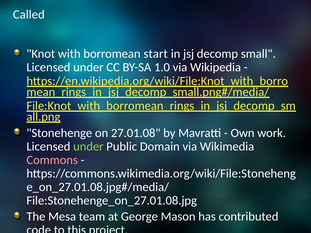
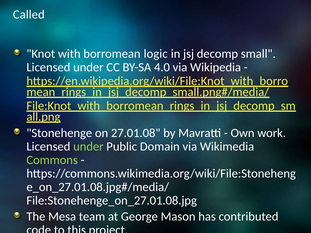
start: start -> logic (156, 54)
1.0: 1.0 -> 4.0 (162, 67)
Commons colour: pink -> light green (52, 160)
